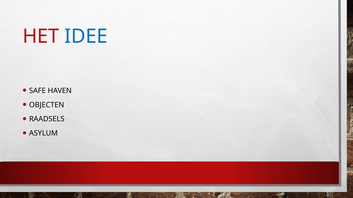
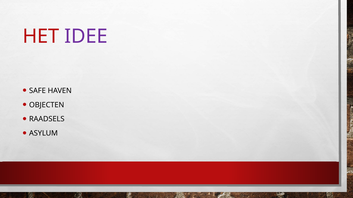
IDEE colour: blue -> purple (86, 36)
